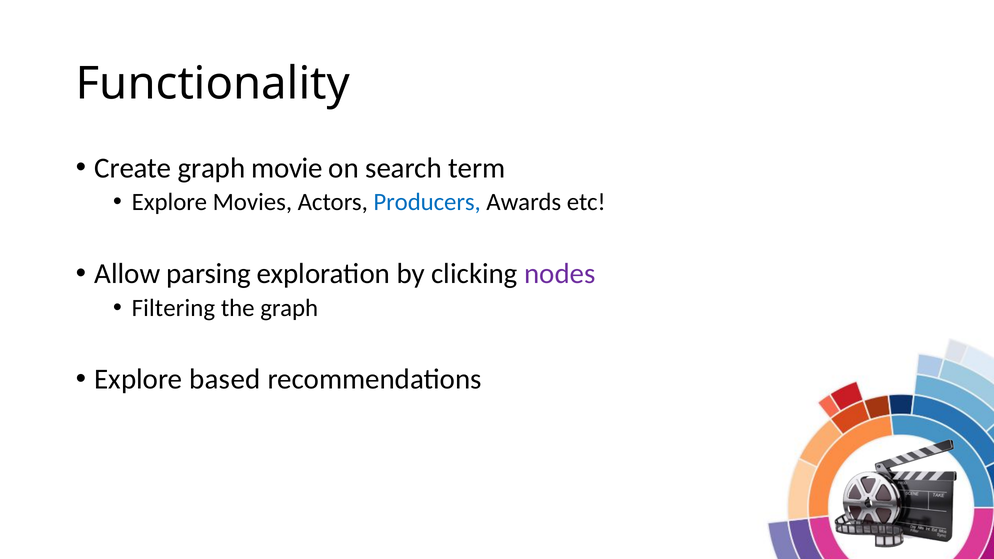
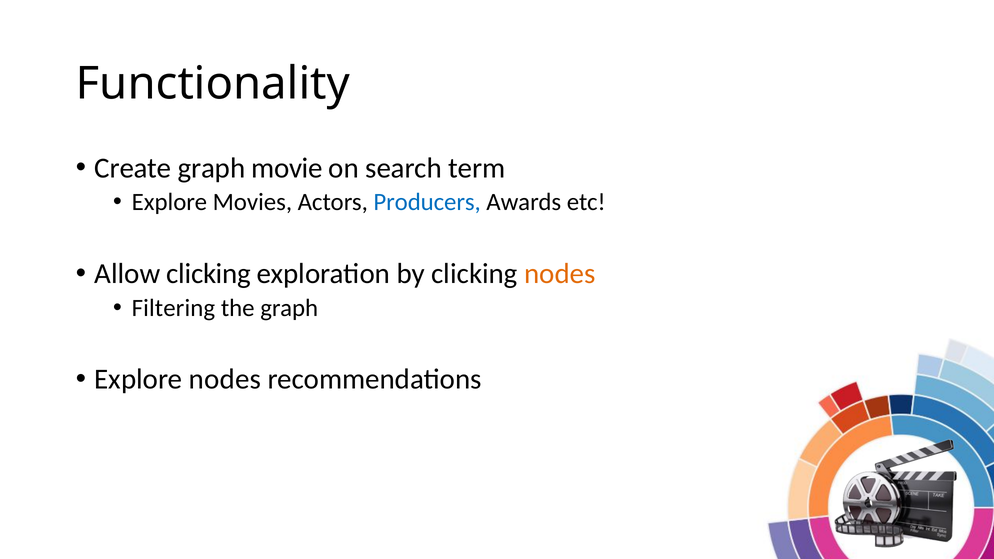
Allow parsing: parsing -> clicking (209, 274)
nodes colour: purple -> orange (560, 274)
Explore based: based -> nodes (225, 379)
